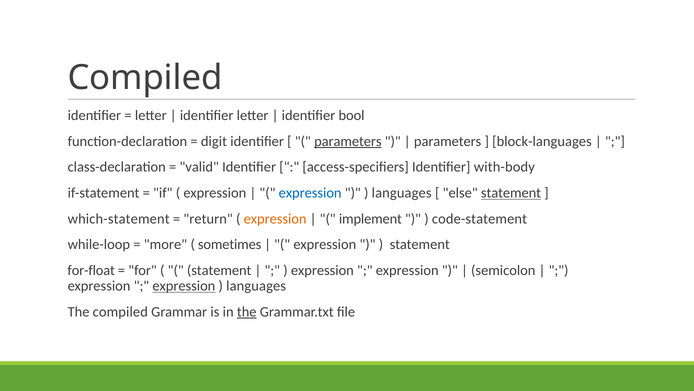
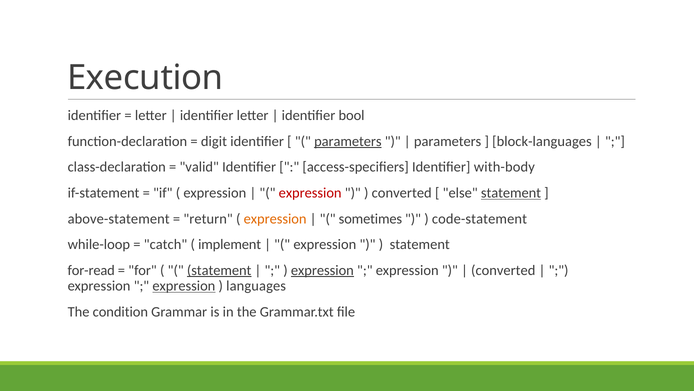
Compiled: Compiled -> Execution (145, 78)
expression colour: blue -> red (310, 193)
languages: languages -> converted (402, 193)
which-statement: which-statement -> above-statement (119, 218)
implement: implement -> sometimes (370, 218)
more: more -> catch (165, 244)
sometimes: sometimes -> implement (230, 244)
for-float: for-float -> for-read (91, 270)
statement underline: none -> present (219, 270)
expression underline: none -> present (322, 270)
semicolon: semicolon -> converted (503, 270)
The compiled: compiled -> condition (120, 311)
the underline: present -> none (247, 311)
